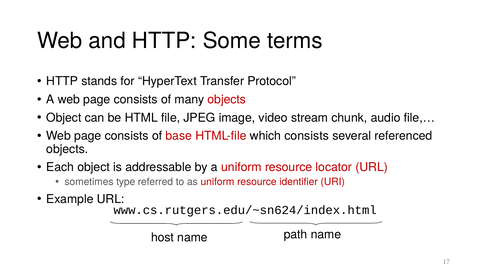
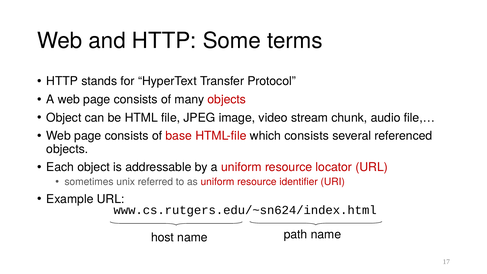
type: type -> unix (126, 182)
